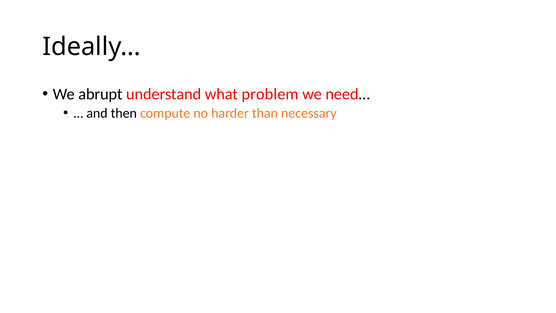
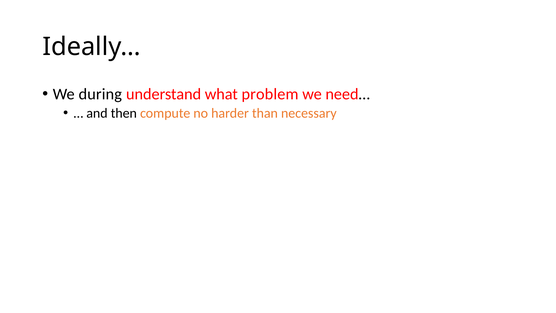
abrupt: abrupt -> during (100, 94)
